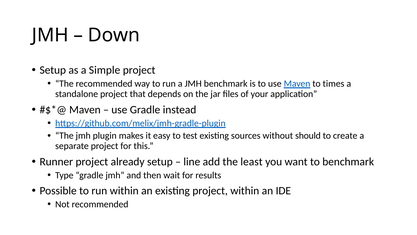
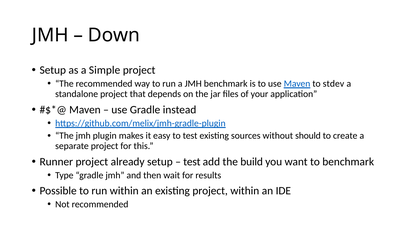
times: times -> stdev (334, 84)
line: line -> test (192, 161)
least: least -> build (252, 161)
